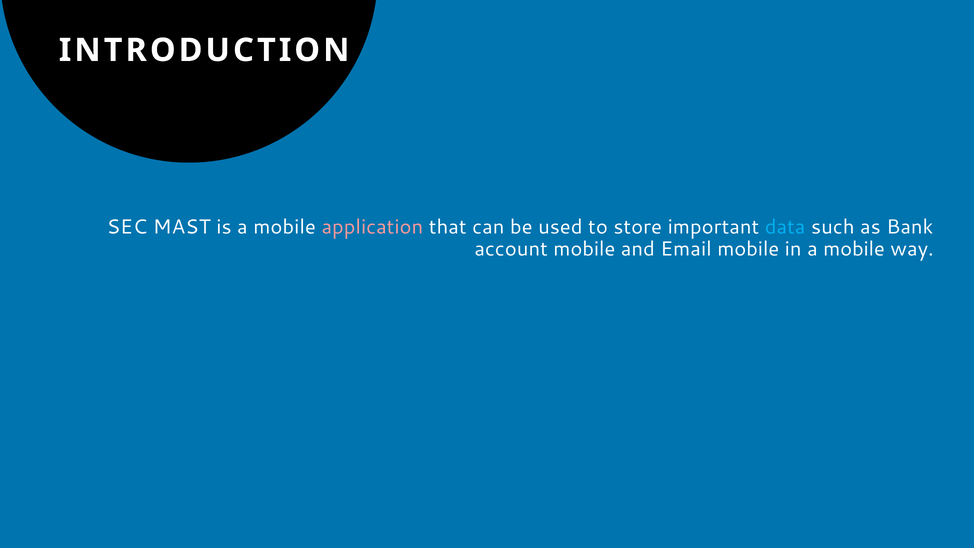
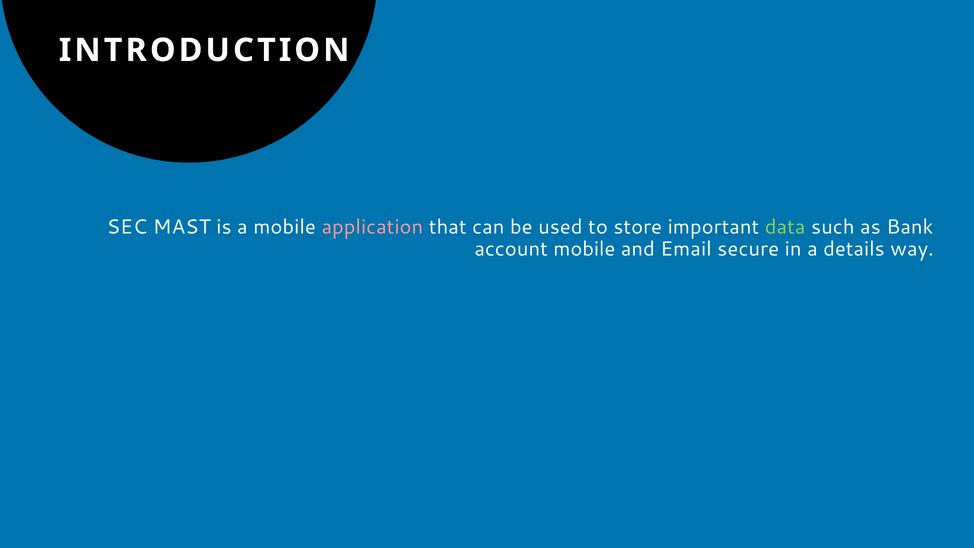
data colour: light blue -> light green (785, 227)
Email mobile: mobile -> secure (748, 249)
in a mobile: mobile -> details (854, 249)
